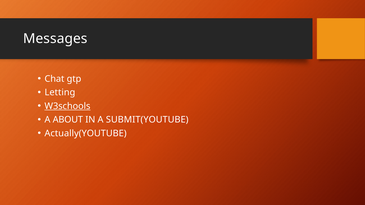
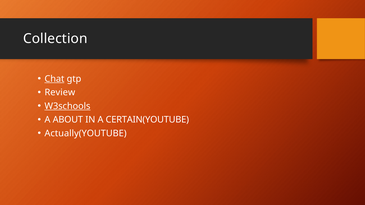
Messages: Messages -> Collection (55, 39)
Chat underline: none -> present (54, 79)
Letting: Letting -> Review (60, 93)
SUBMIT(YOUTUBE: SUBMIT(YOUTUBE -> CERTAIN(YOUTUBE (147, 120)
